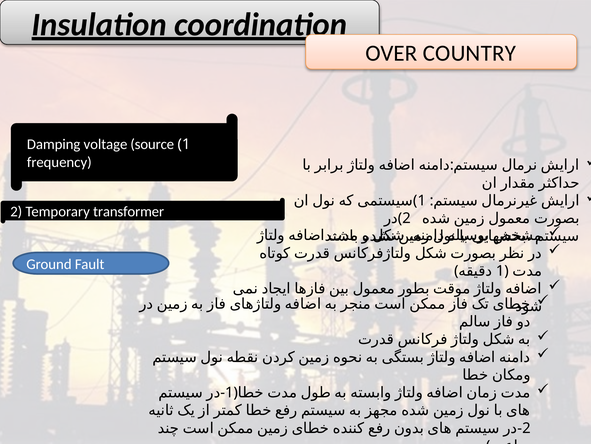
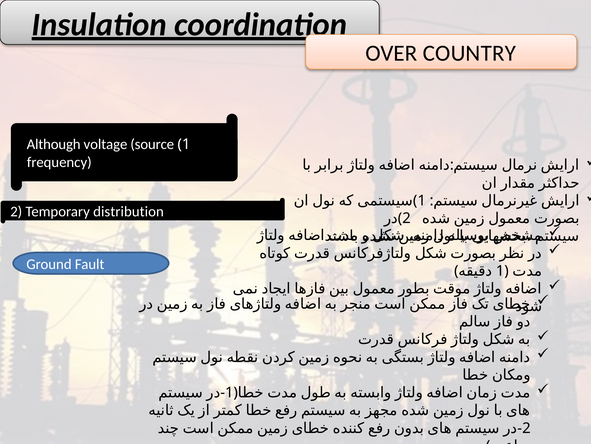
Damping: Damping -> Although (54, 144)
transformer: transformer -> distribution (128, 211)
